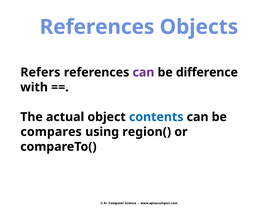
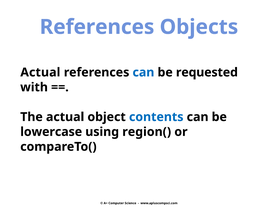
Refers: Refers -> Actual (40, 72)
can colour: purple -> blue (143, 72)
difference: difference -> requested (207, 72)
compares: compares -> lowercase (51, 132)
